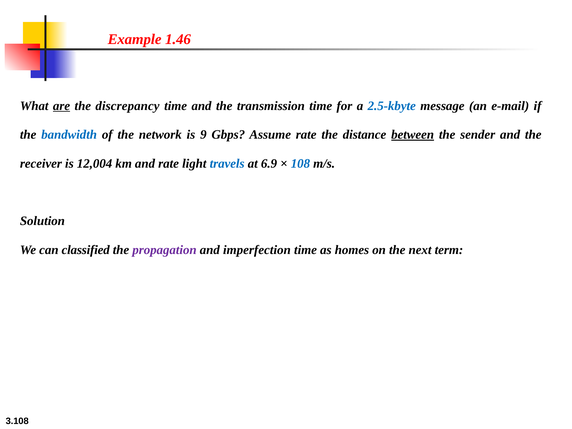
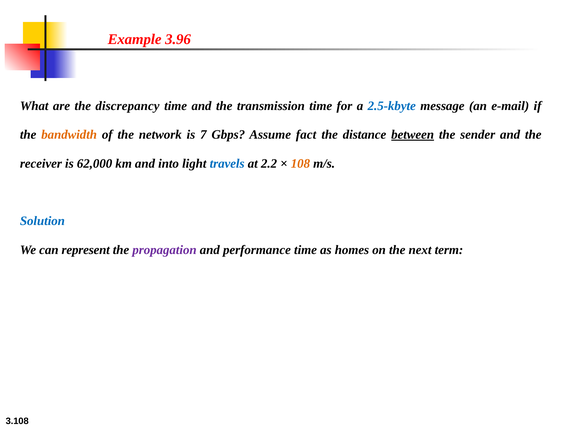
1.46: 1.46 -> 3.96 (178, 39)
are underline: present -> none (61, 106)
bandwidth colour: blue -> orange (69, 135)
9: 9 -> 7 (203, 135)
Assume rate: rate -> fact (306, 135)
12,004: 12,004 -> 62,000 (95, 163)
and rate: rate -> into (169, 163)
6.9: 6.9 -> 2.2 (269, 163)
108 colour: blue -> orange (300, 163)
Solution colour: black -> blue (42, 221)
classified: classified -> represent (86, 250)
imperfection: imperfection -> performance (257, 250)
